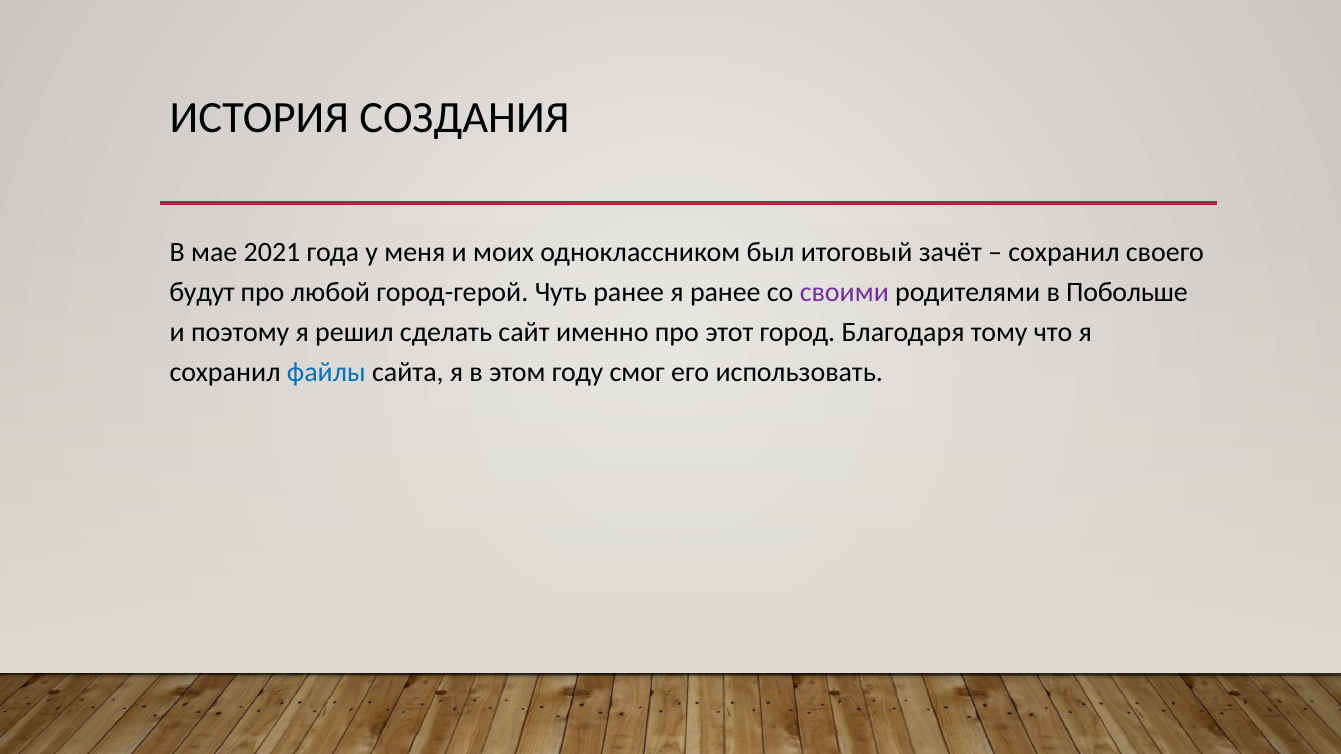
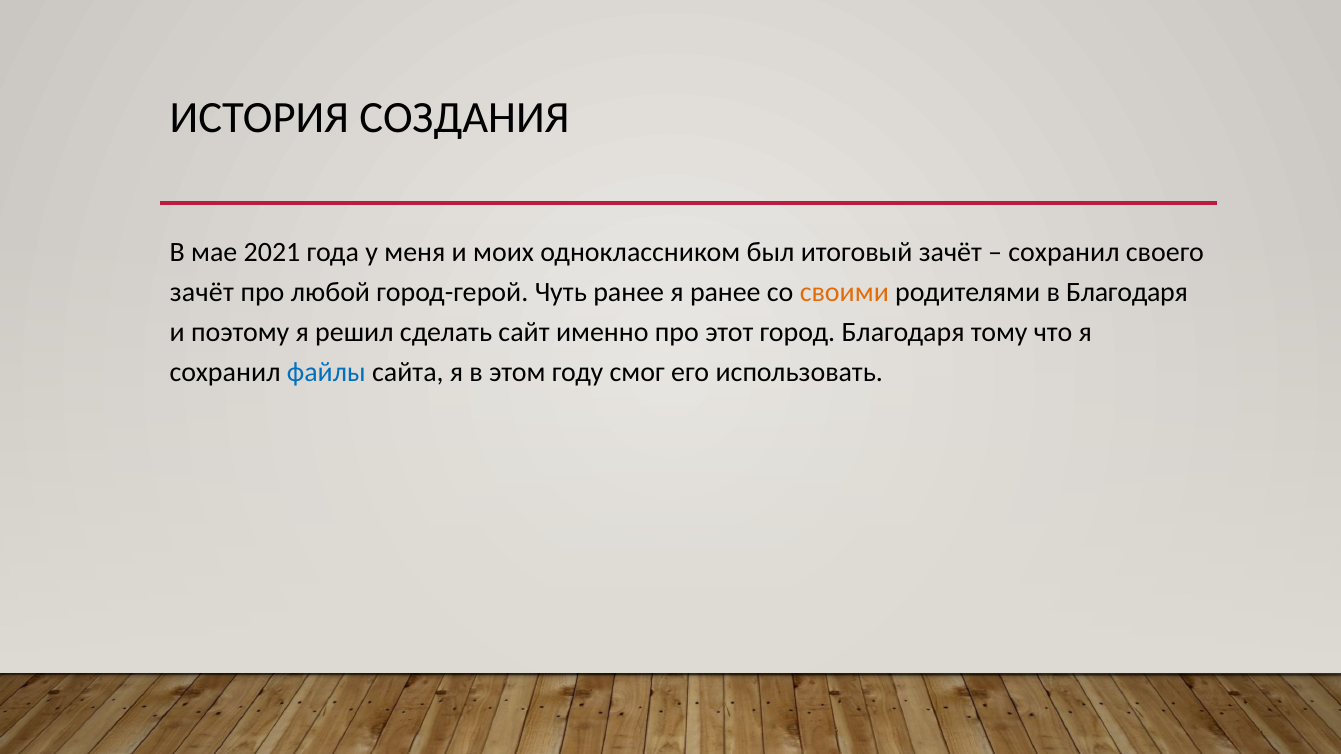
будут: будут -> зачёт (202, 292)
своими colour: purple -> orange (844, 292)
в Побольше: Побольше -> Благодаря (1127, 292)
